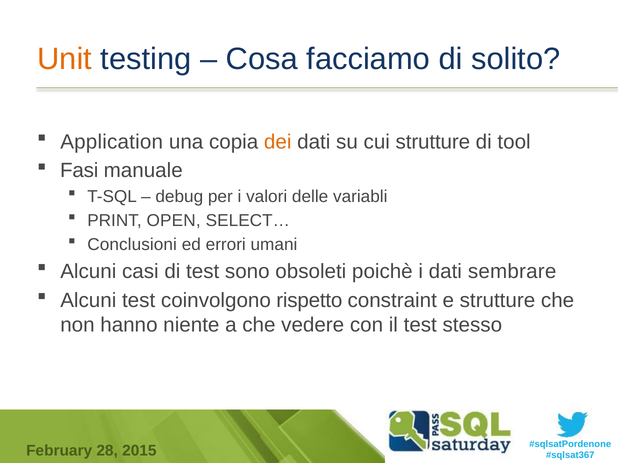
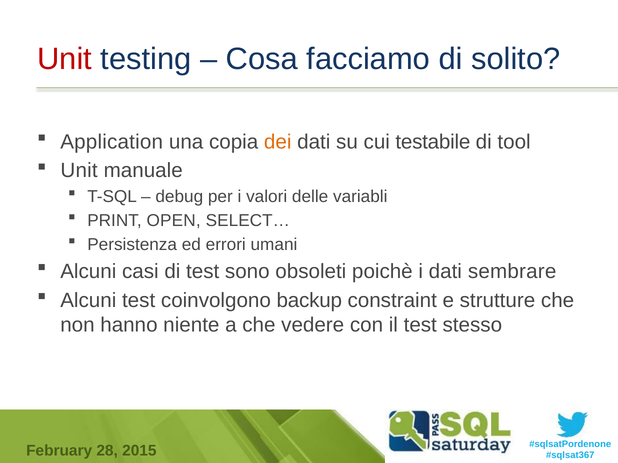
Unit colour: orange -> red (65, 59)
cui strutture: strutture -> testabile (433, 142)
Fasi: Fasi -> Unit (79, 171)
Conclusioni: Conclusioni -> Persistenza (132, 245)
rispetto: rispetto -> backup (309, 301)
